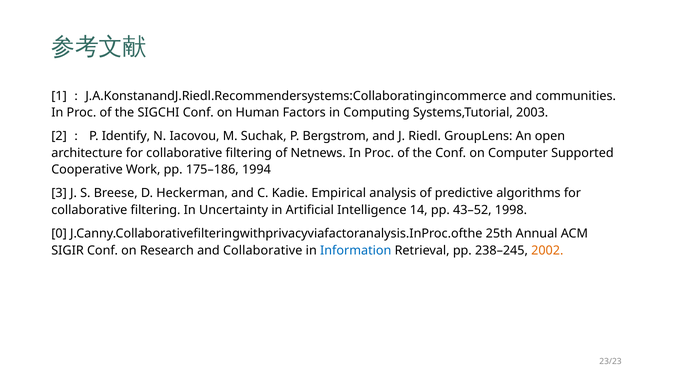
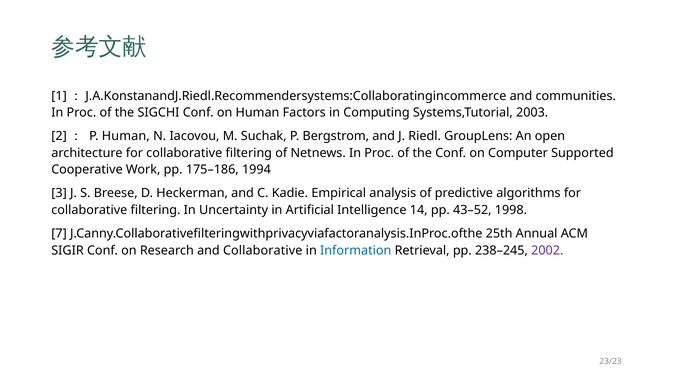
P Identify: Identify -> Human (126, 136)
0: 0 -> 7 (59, 233)
2002 colour: orange -> purple (547, 250)
